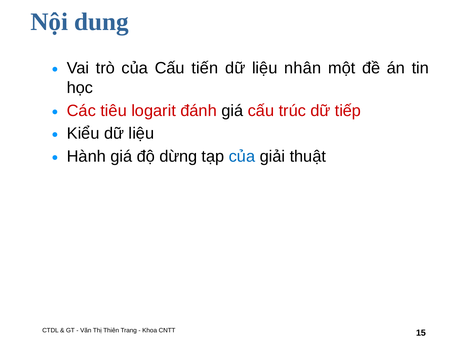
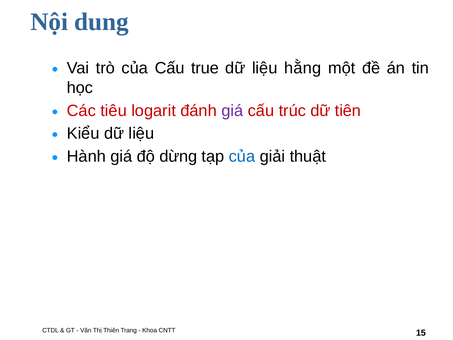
tiến: tiến -> true (205, 68)
nhân: nhân -> hằng (303, 68)
giá colour: black -> purple (232, 111)
tiếp: tiếp -> tiên (348, 111)
